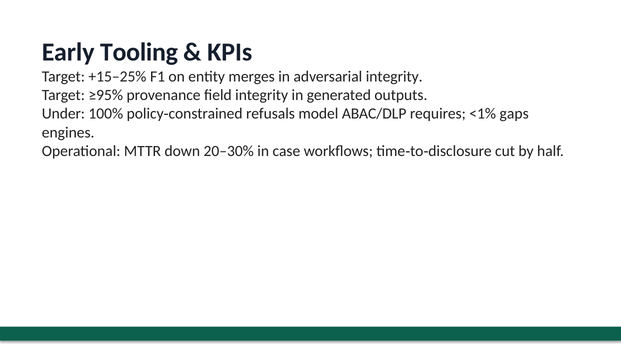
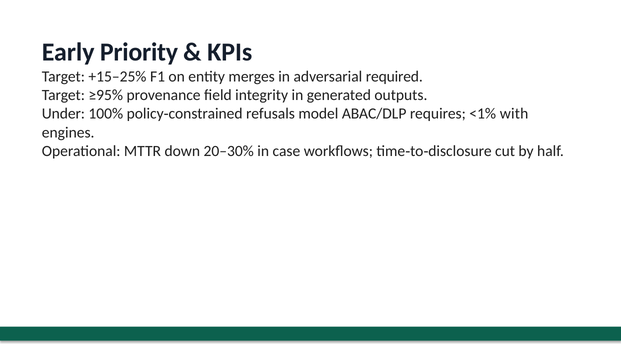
Tooling: Tooling -> Priority (139, 52)
adversarial integrity: integrity -> required (394, 76)
gaps: gaps -> with (514, 114)
